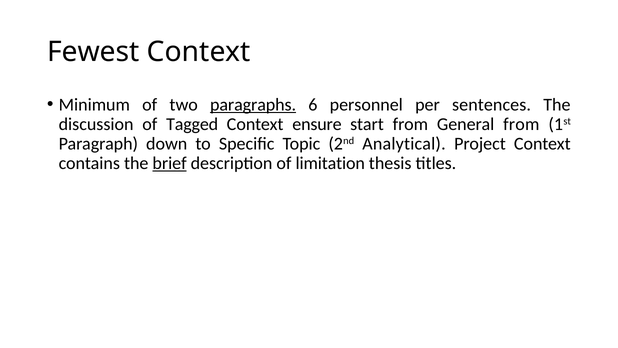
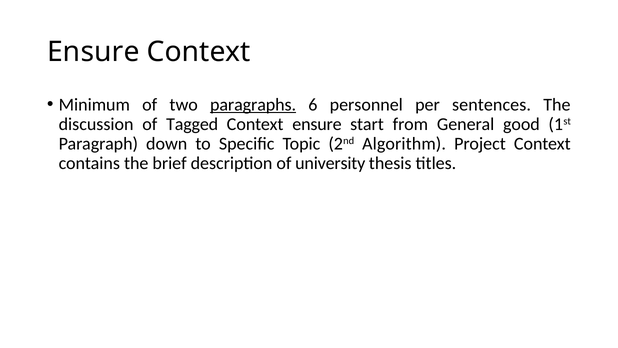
Fewest: Fewest -> Ensure (93, 52)
General from: from -> good (521, 124)
Analytical: Analytical -> Algorithm (404, 143)
brief underline: present -> none (170, 163)
limitation: limitation -> university (330, 163)
